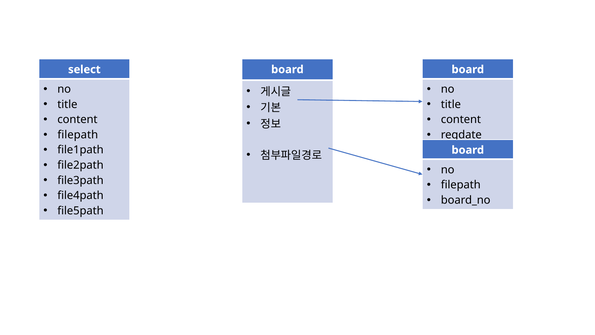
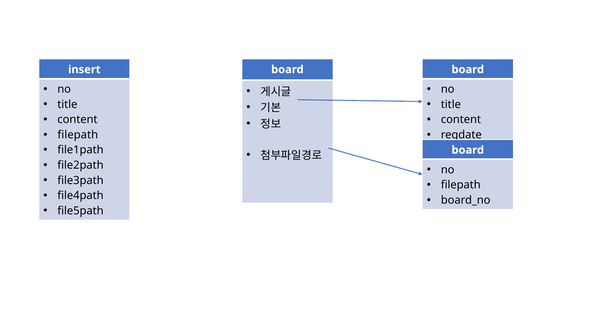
select: select -> insert (84, 69)
